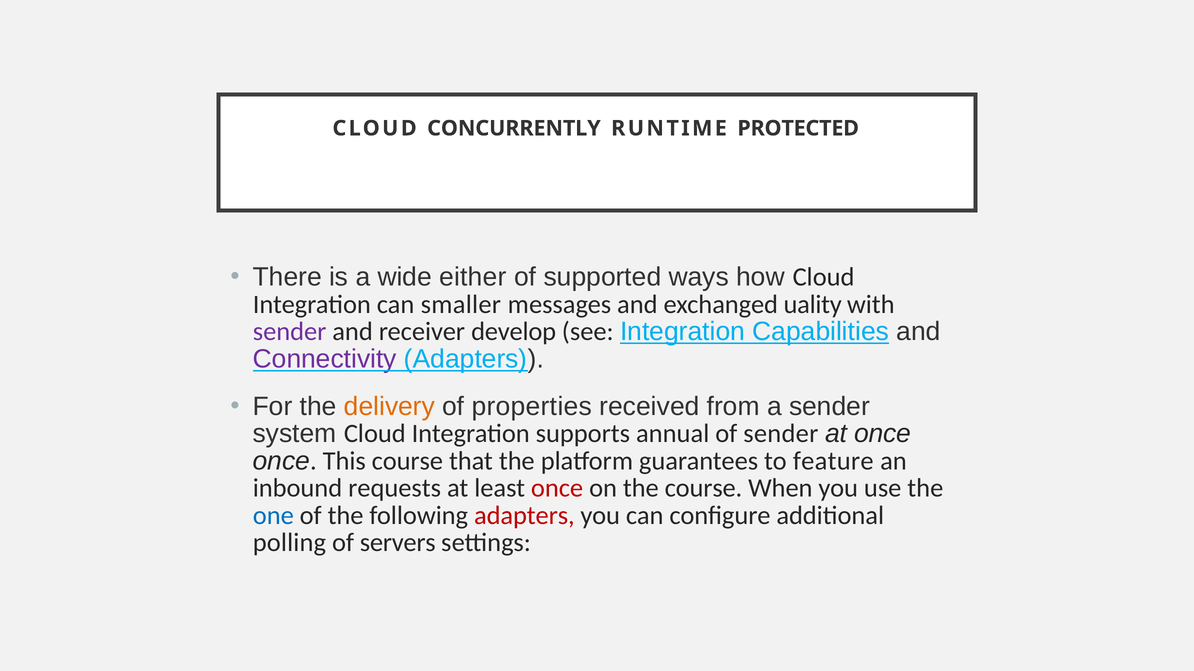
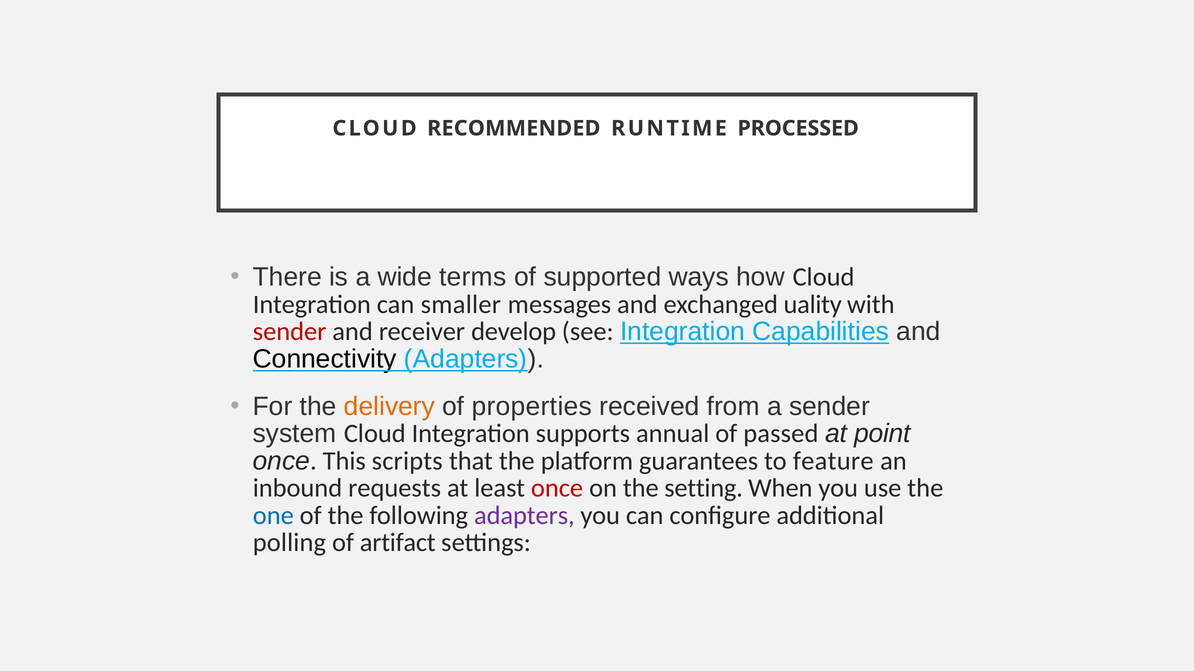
CONCURRENTLY: CONCURRENTLY -> RECOMMENDED (514, 128)
PROTECTED: PROTECTED -> PROCESSED (798, 128)
either: either -> terms (473, 277)
sender colour: purple -> red (290, 332)
Connectivity colour: purple -> black (325, 359)
of sender: sender -> passed (781, 434)
at once: once -> point (883, 434)
This course: course -> scripts (407, 461)
the course: course -> setting (704, 489)
adapters colour: red -> purple (524, 516)
servers: servers -> artifact (398, 543)
